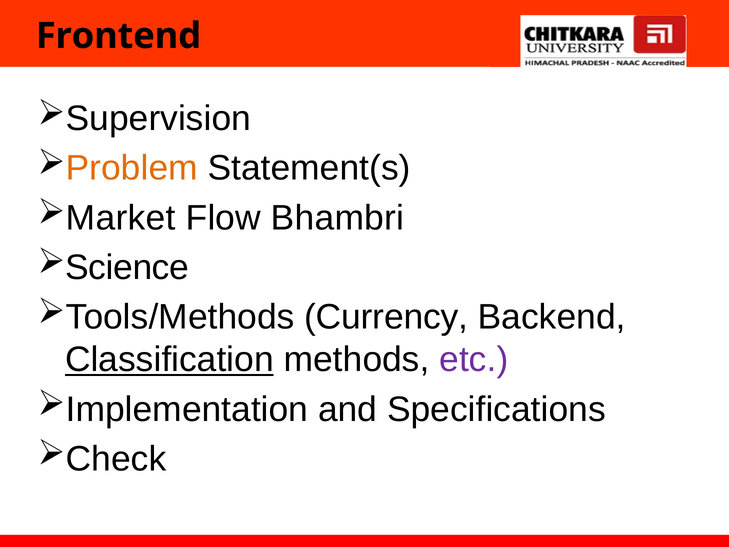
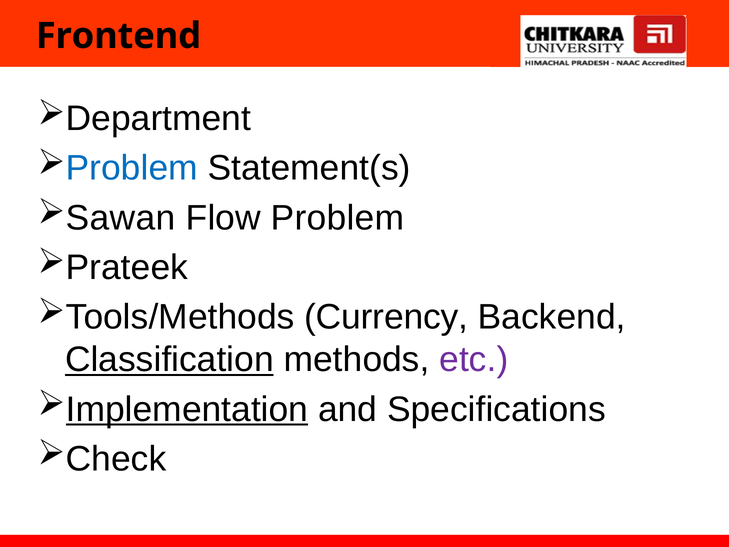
Supervision: Supervision -> Department (158, 119)
Problem colour: orange -> blue (132, 168)
Market: Market -> Sawan (121, 218)
Flow Bhambri: Bhambri -> Problem (337, 218)
Science: Science -> Prateek (127, 267)
Implementation underline: none -> present (187, 409)
